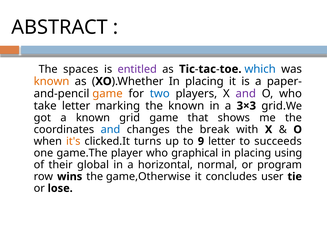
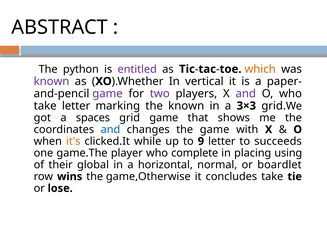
spaces: spaces -> python (81, 69)
which colour: blue -> orange (260, 69)
known colour: orange -> purple (52, 81)
placing: placing -> vertical (204, 81)
game colour: orange -> purple (108, 94)
two colour: blue -> purple (160, 94)
a known: known -> spaces (93, 118)
the break: break -> game (215, 130)
turns: turns -> while (148, 141)
graphical: graphical -> complete (195, 153)
program: program -> boardlet (279, 165)
concludes user: user -> take (272, 177)
